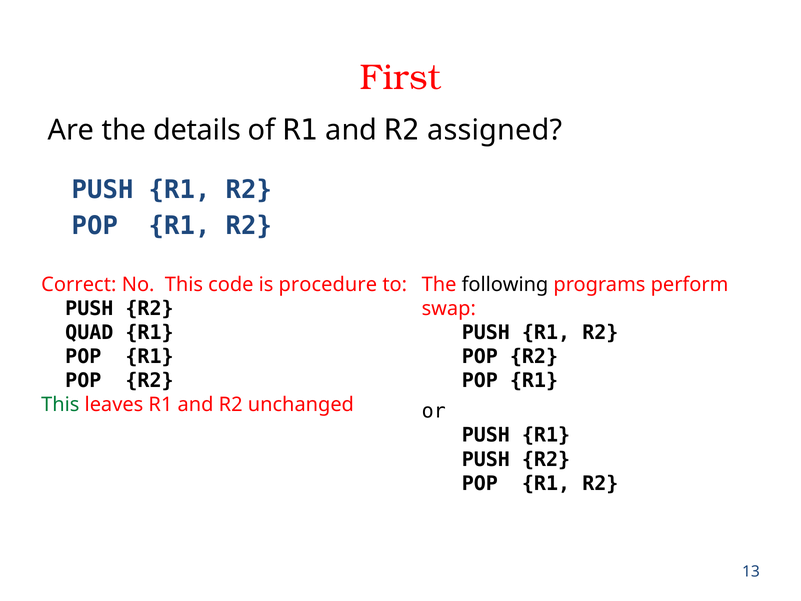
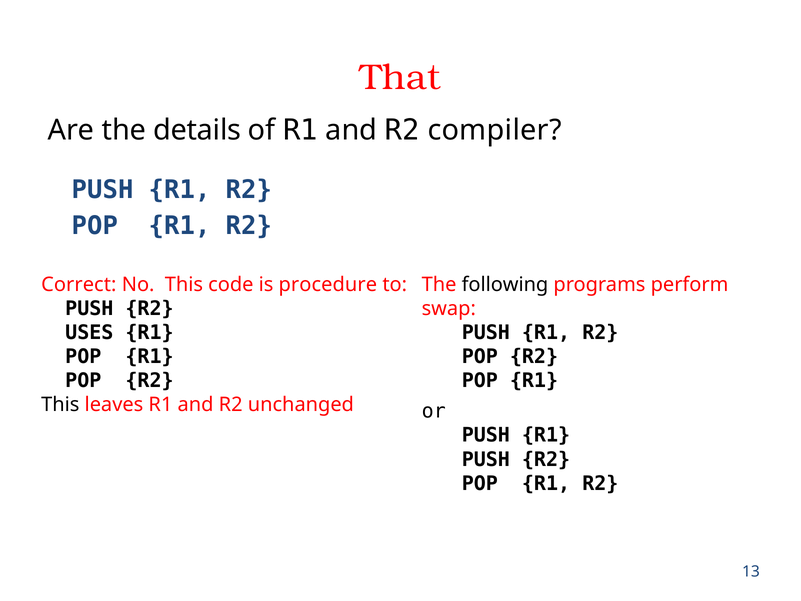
First: First -> That (400, 77)
assigned: assigned -> compiler (495, 130)
QUAD: QUAD -> USES (89, 332)
This colour: green -> black (60, 404)
